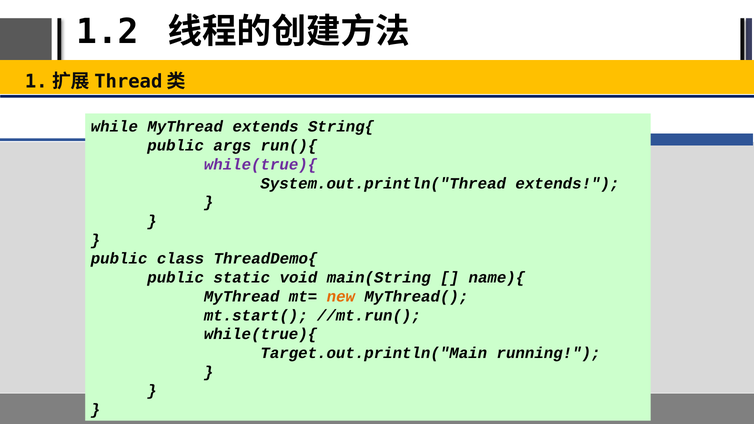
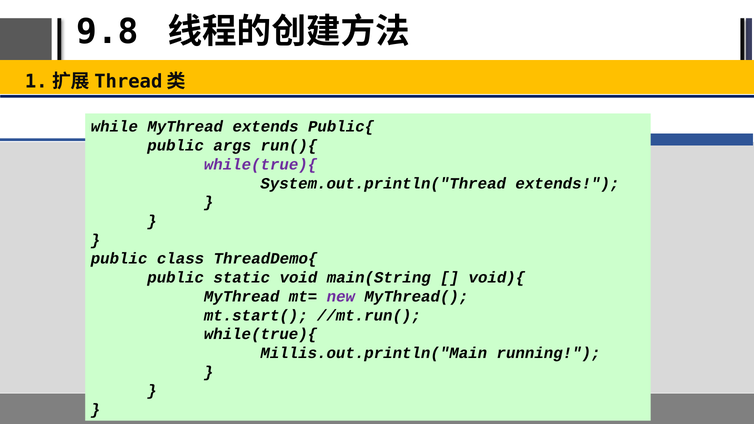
1.2: 1.2 -> 9.8 (108, 32)
String{: String{ -> Public{ (341, 127)
name){: name){ -> void){ (497, 278)
new colour: orange -> purple (341, 297)
Target.out.println("Main: Target.out.println("Main -> Millis.out.println("Main (374, 353)
